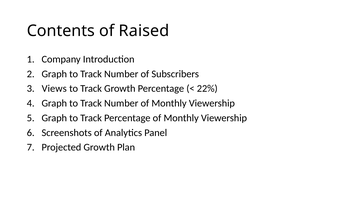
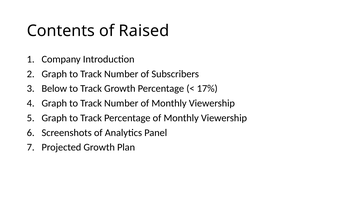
Views: Views -> Below (54, 89)
22%: 22% -> 17% (207, 89)
